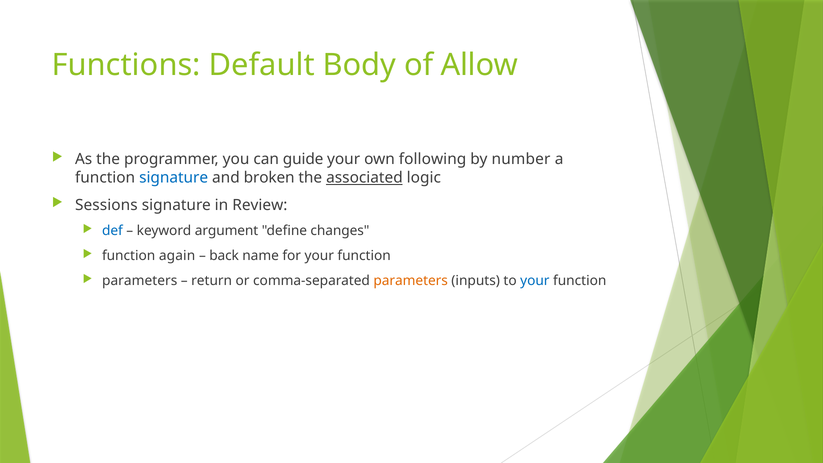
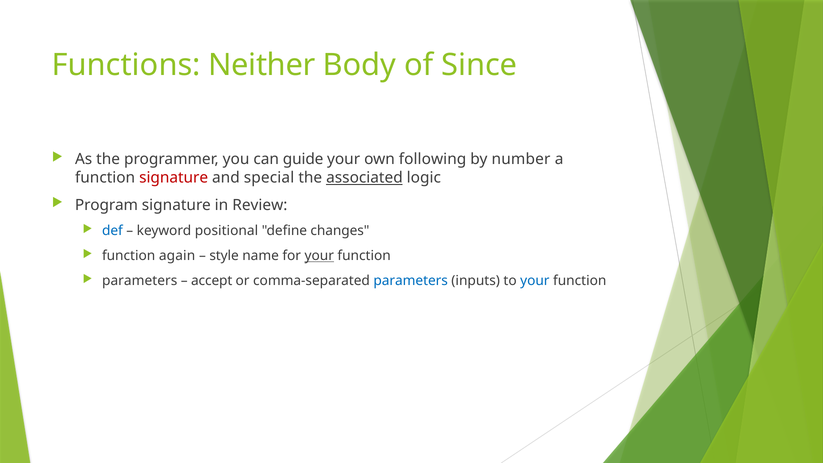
Default: Default -> Neither (262, 65)
Allow: Allow -> Since (479, 65)
signature colour: blue -> red (174, 178)
broken: broken -> special (269, 178)
Sessions: Sessions -> Program (107, 205)
argument: argument -> positional (226, 231)
back: back -> style (224, 256)
your underline: none -> present (319, 256)
return: return -> accept (212, 281)
parameters colour: orange -> blue (411, 281)
